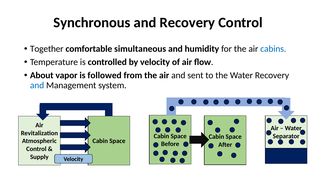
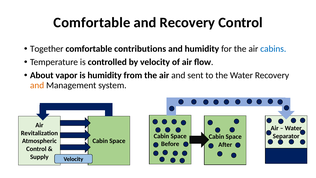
Synchronous: Synchronous -> Comfortable (92, 23)
simultaneous: simultaneous -> contributions (140, 49)
is followed: followed -> humidity (105, 75)
and colour: blue -> orange (37, 85)
